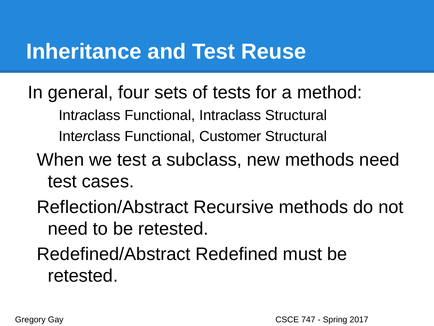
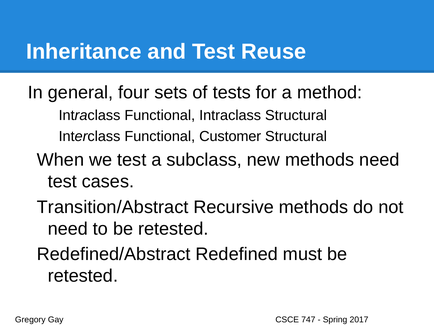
Reflection/Abstract: Reflection/Abstract -> Transition/Abstract (113, 207)
